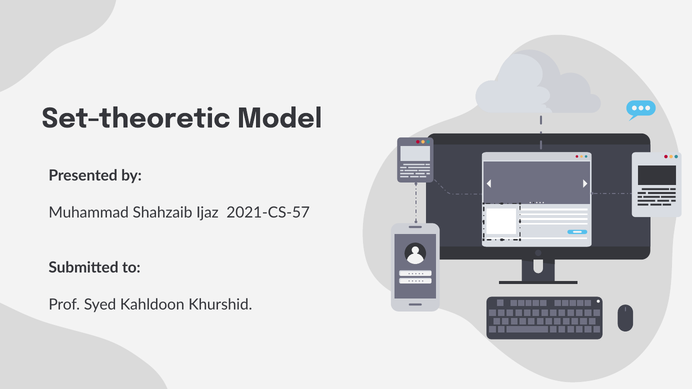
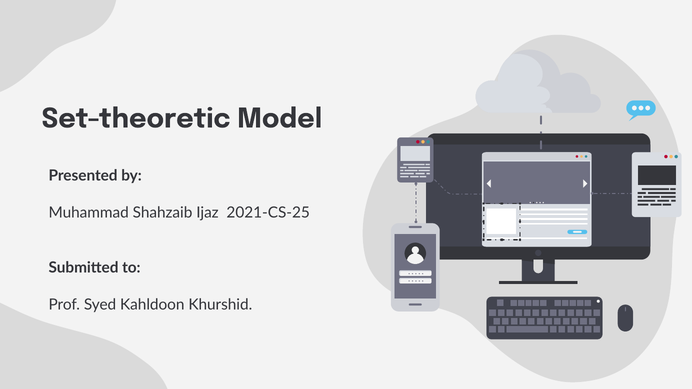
2021-CS-57: 2021-CS-57 -> 2021-CS-25 (268, 213)
